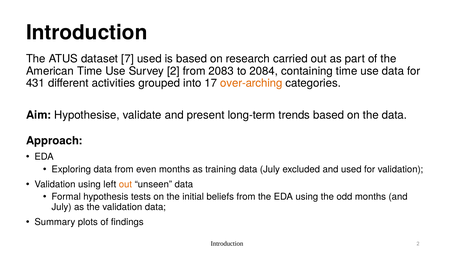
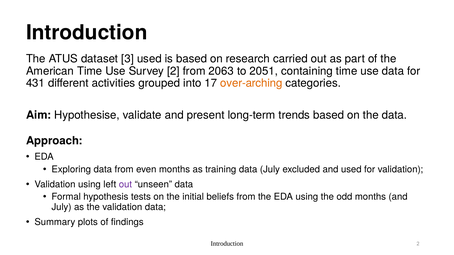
7: 7 -> 3 (128, 59)
2083: 2083 -> 2063 (221, 71)
2084: 2084 -> 2051 (264, 71)
out colour: orange -> purple (125, 185)
